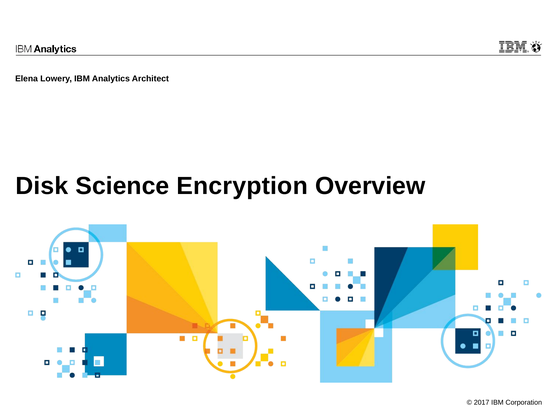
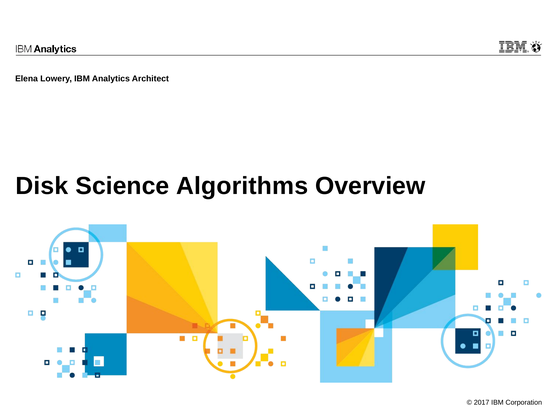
Encryption: Encryption -> Algorithms (242, 186)
